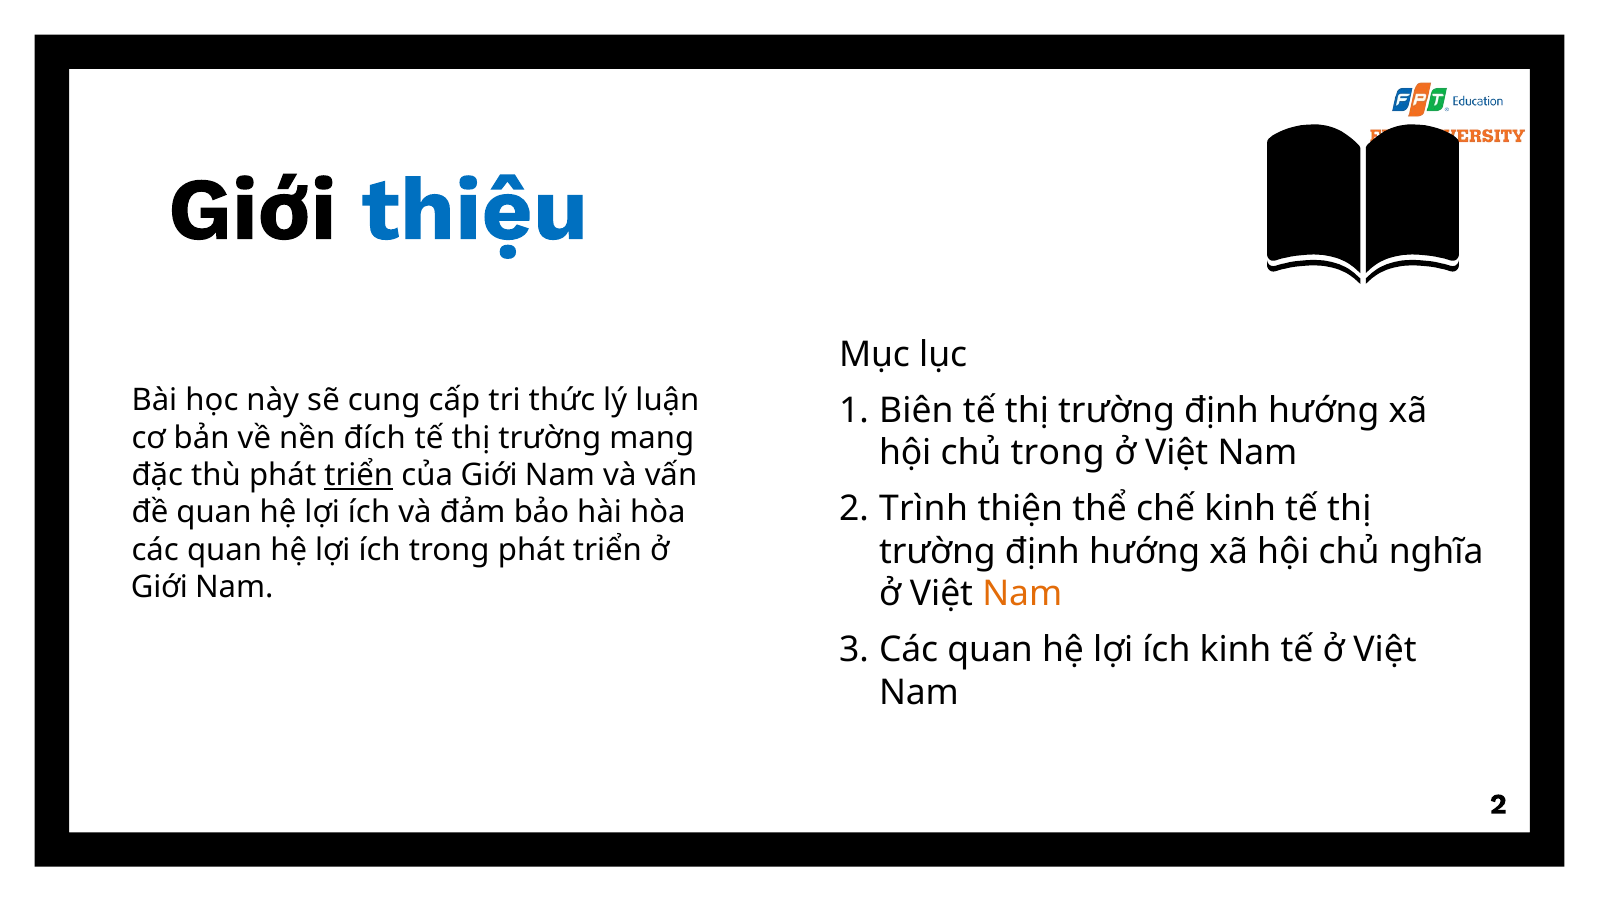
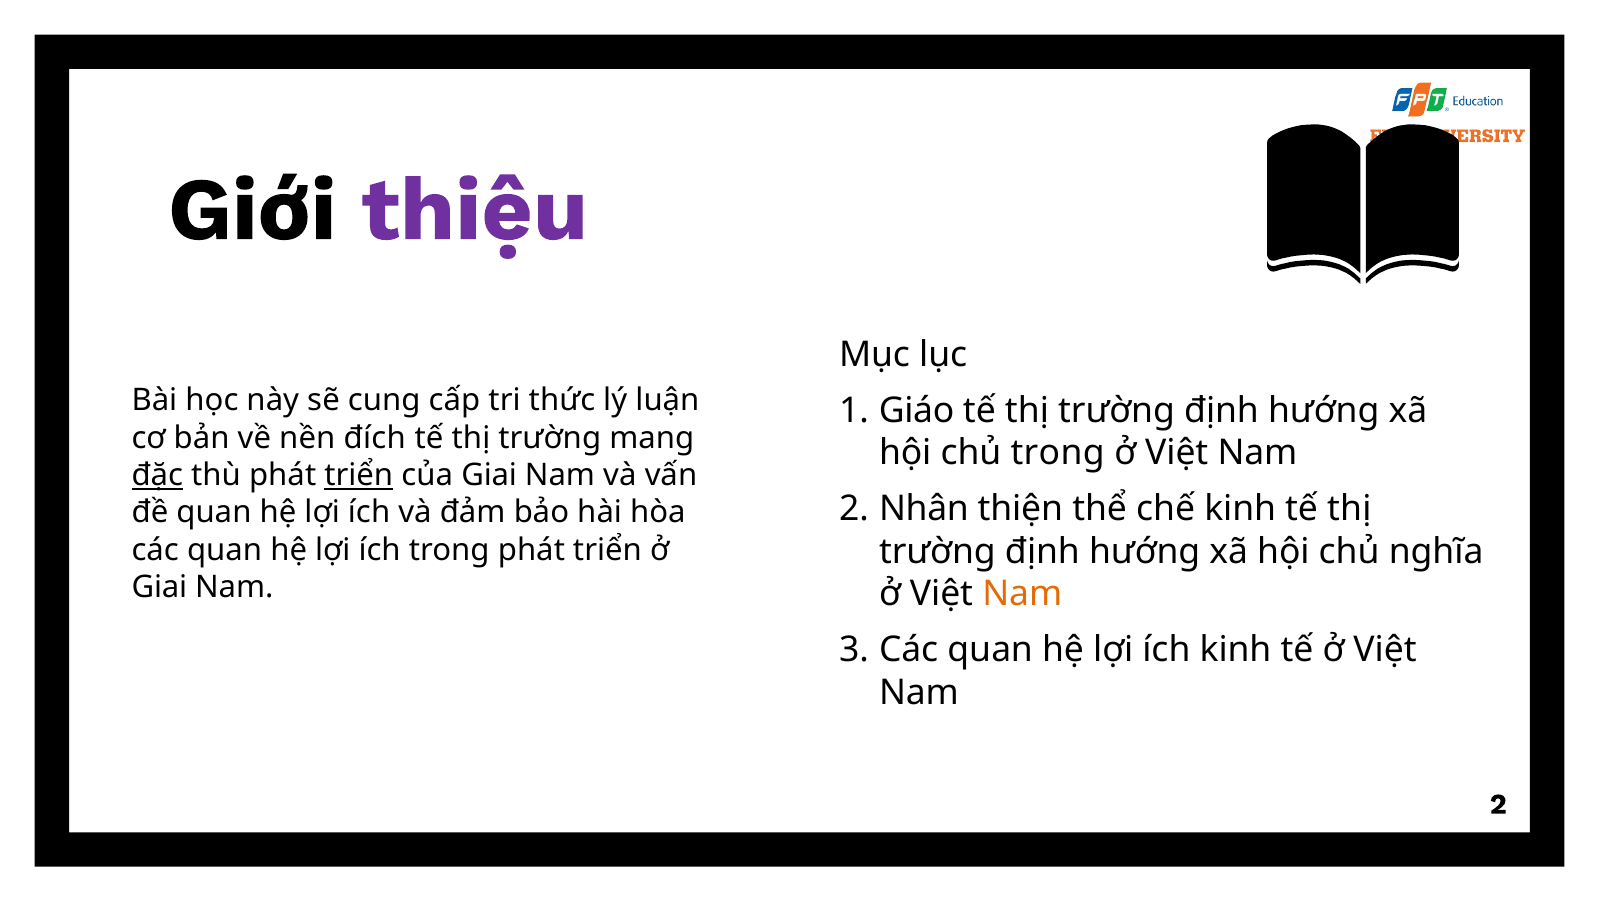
thiệu colour: blue -> purple (475, 210)
Biên: Biên -> Giáo (917, 411)
đặc underline: none -> present (157, 476)
của Giới: Giới -> Giai (489, 476)
Trình: Trình -> Nhân (924, 509)
Giới: Giới -> Giai (159, 588)
